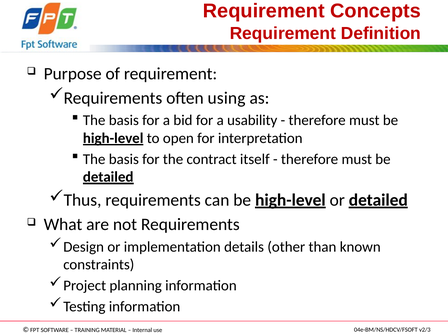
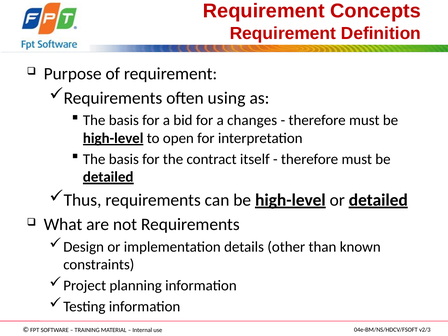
usability: usability -> changes (252, 120)
